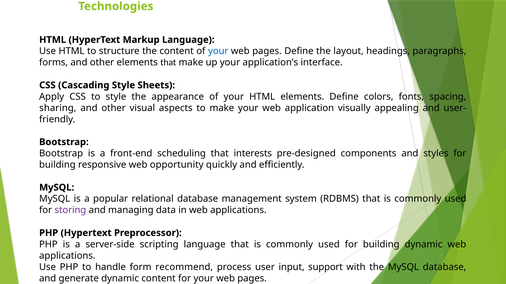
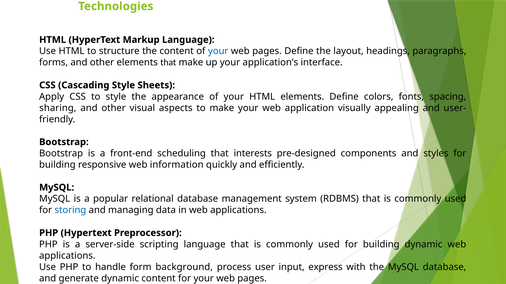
opportunity: opportunity -> information (177, 165)
storing colour: purple -> blue (70, 211)
recommend: recommend -> background (184, 268)
support: support -> express (326, 268)
